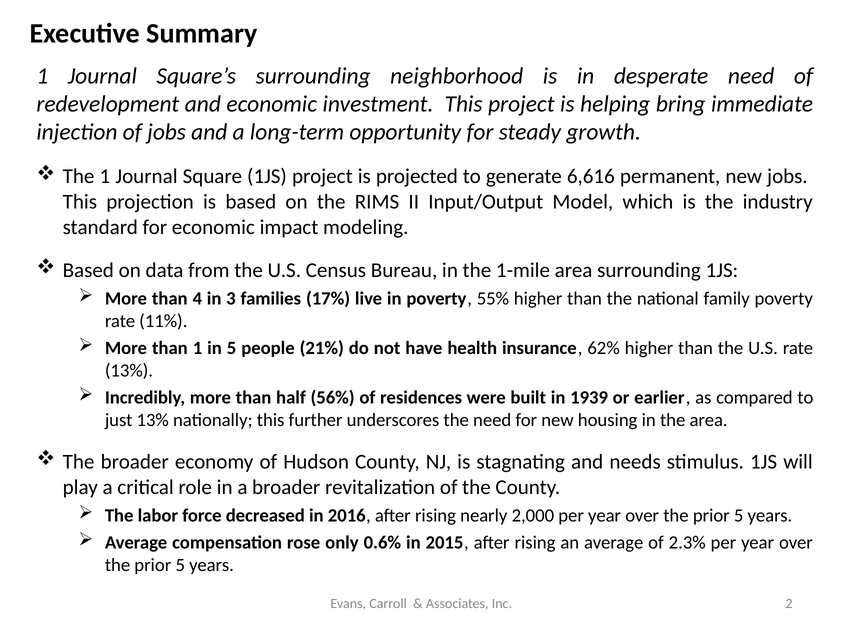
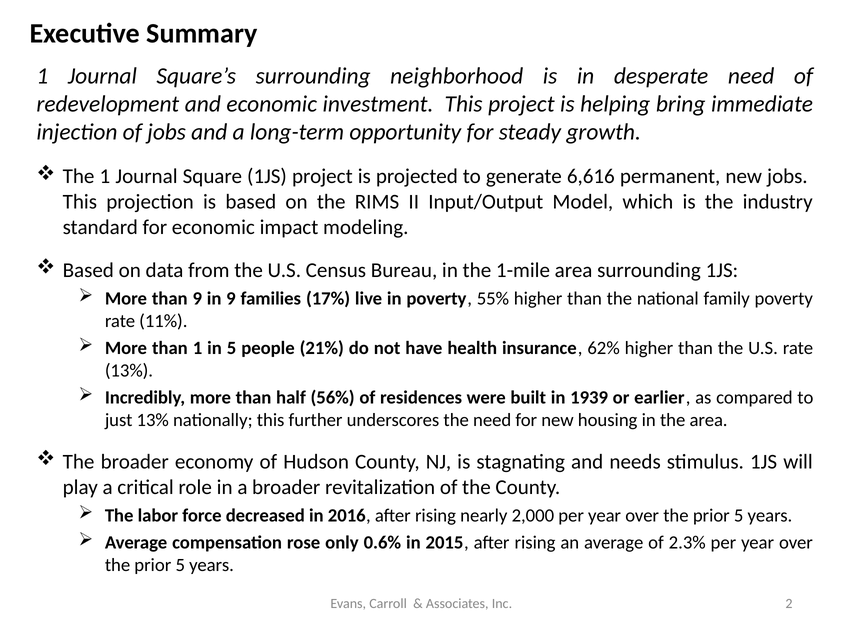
than 4: 4 -> 9 (197, 299)
in 3: 3 -> 9 (231, 299)
